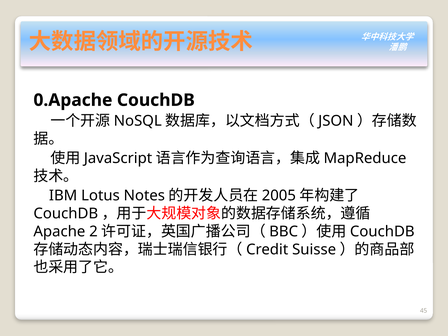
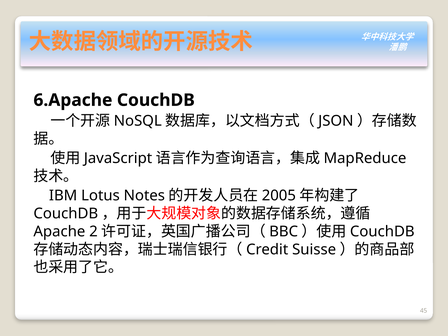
0.Apache: 0.Apache -> 6.Apache (73, 100)
